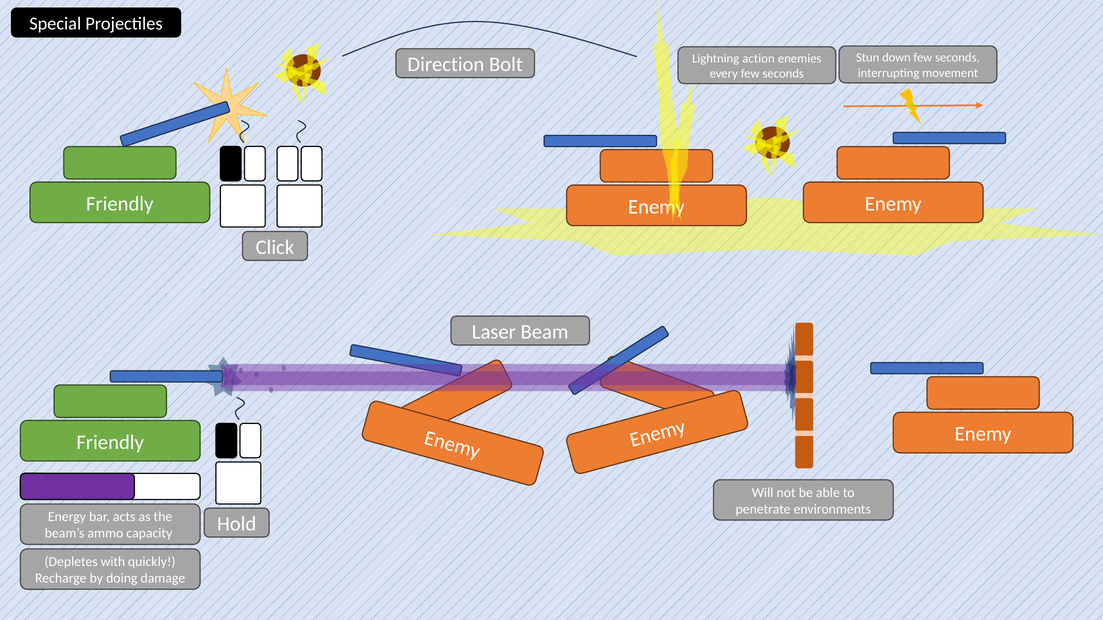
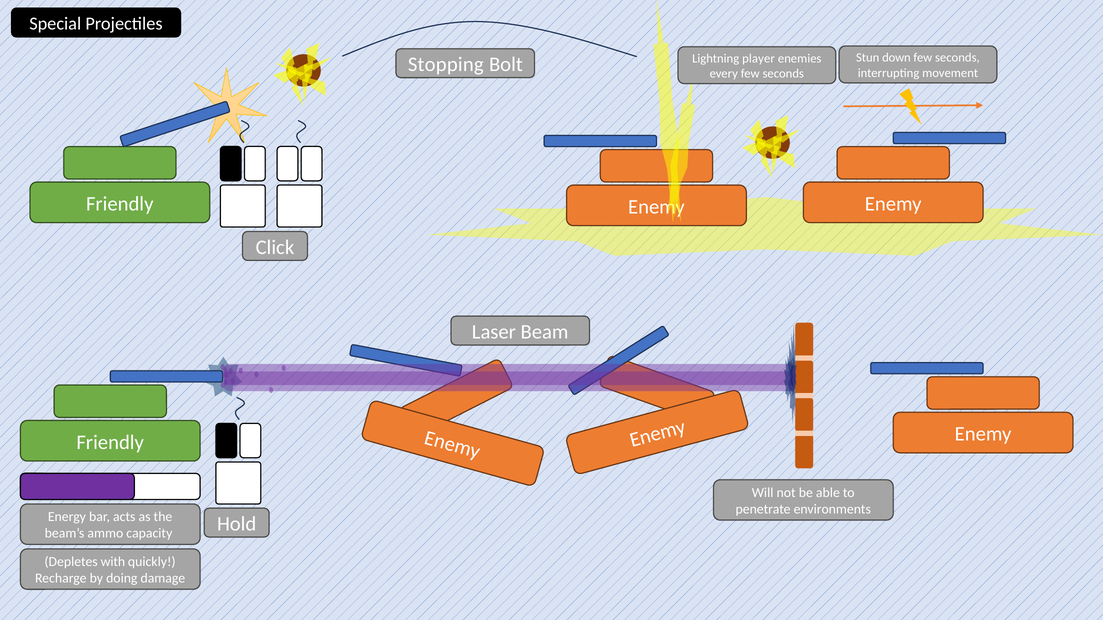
action: action -> player (759, 58)
Direction: Direction -> Stopping (446, 65)
